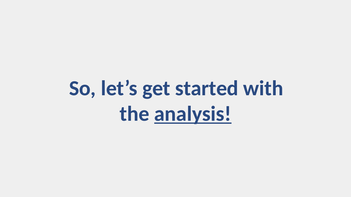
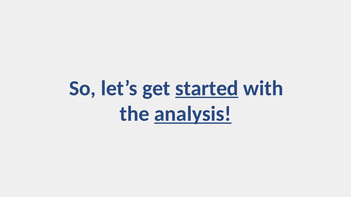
started underline: none -> present (207, 88)
